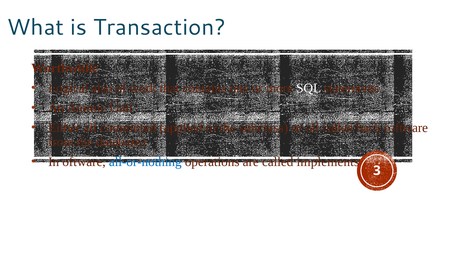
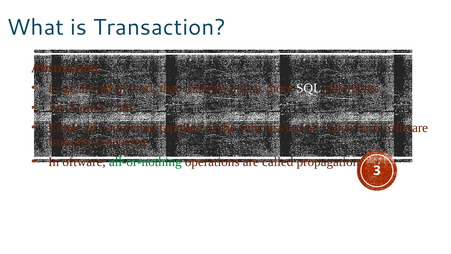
Worthwhile: Worthwhile -> Abstraction (65, 68)
also: also -> find (102, 88)
all-or-nothing colour: blue -> green (145, 162)
implements: implements -> propagation (328, 162)
